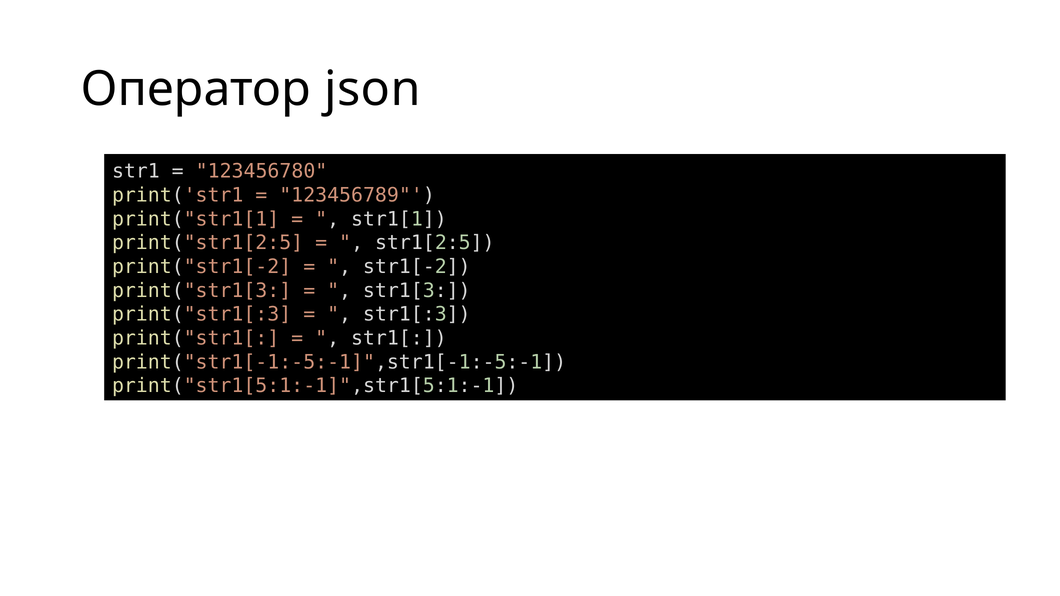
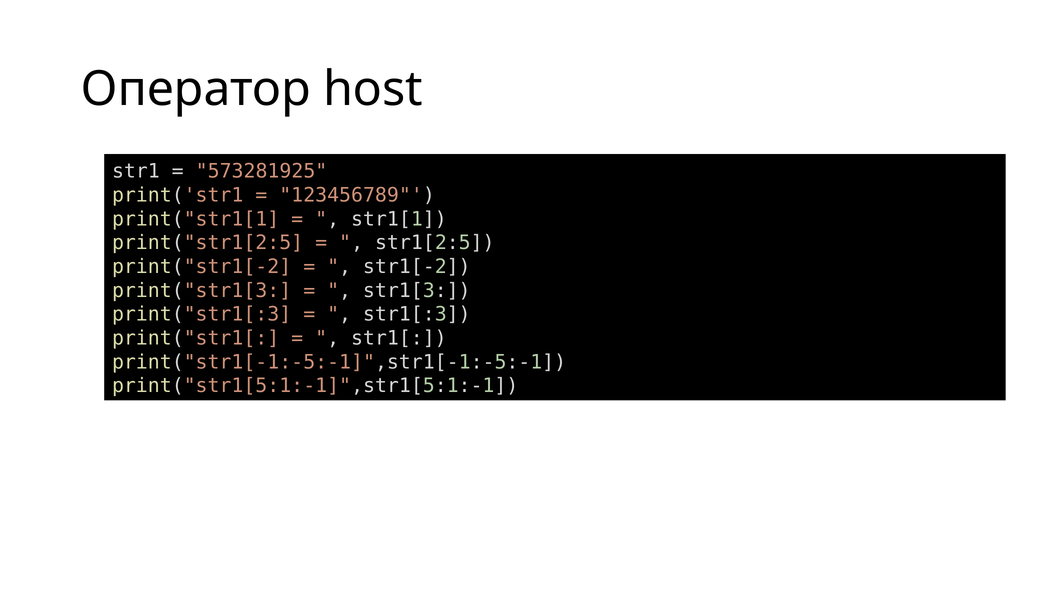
json: json -> host (373, 89)
123456780: 123456780 -> 573281925 (262, 171)
